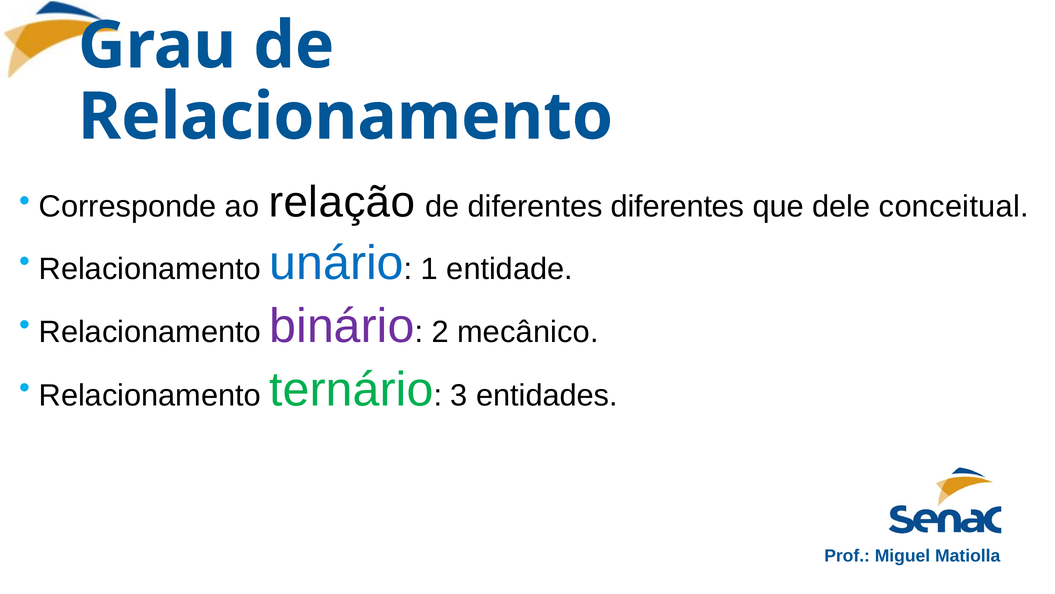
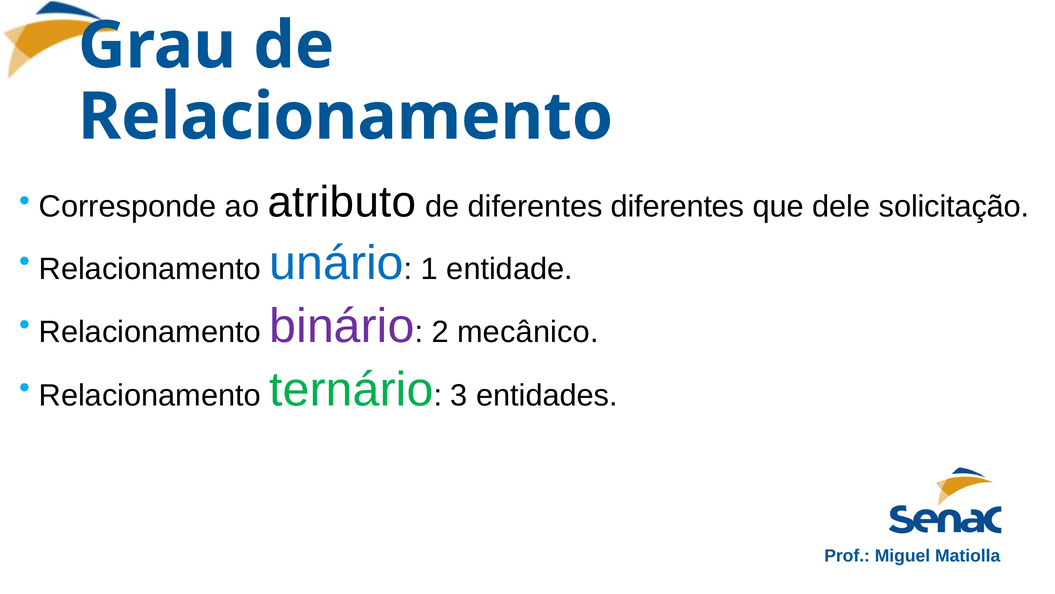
relação: relação -> atributo (342, 202)
conceitual: conceitual -> solicitação (954, 206)
